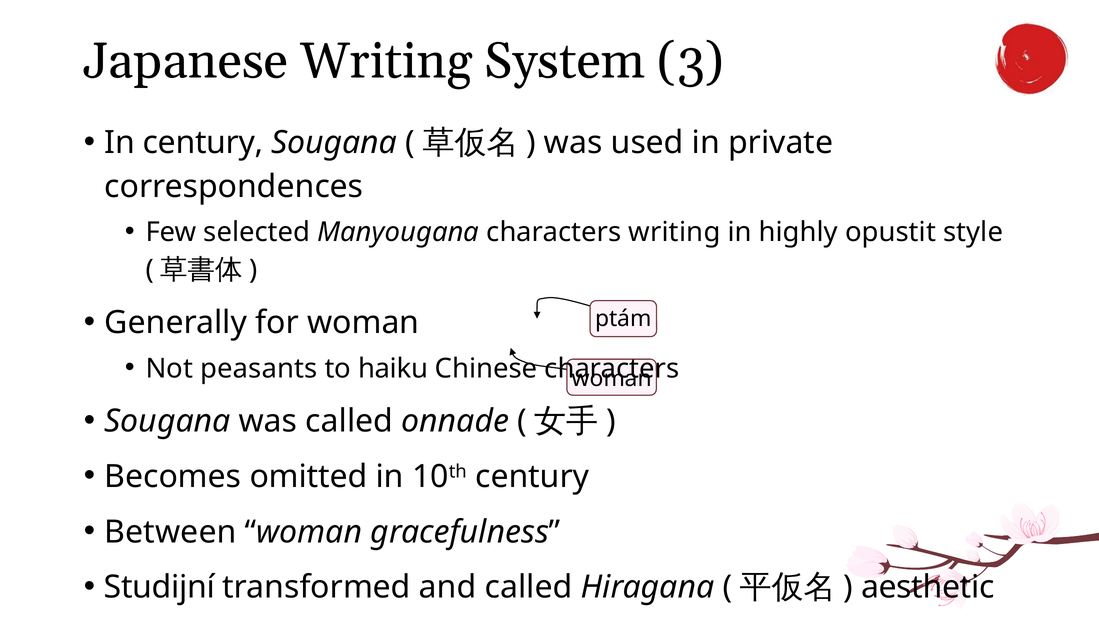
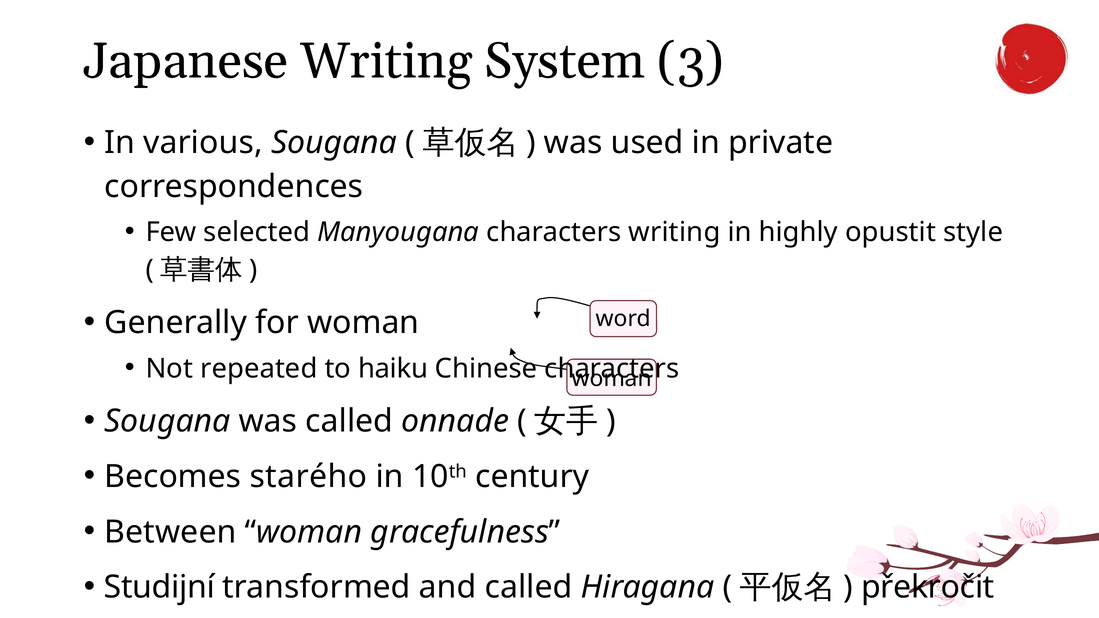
In century: century -> various (203, 143)
ptám: ptám -> word (623, 319)
peasants: peasants -> repeated (259, 369)
omitted: omitted -> starého (308, 477)
aesthetic: aesthetic -> překročit (928, 587)
